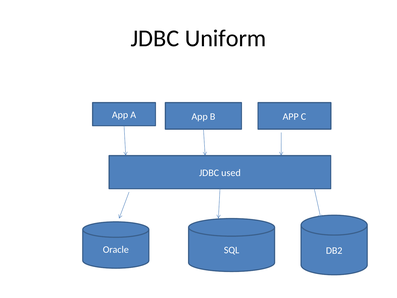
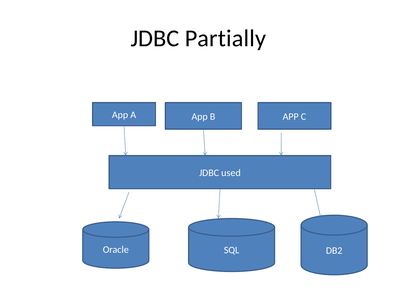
Uniform: Uniform -> Partially (225, 38)
